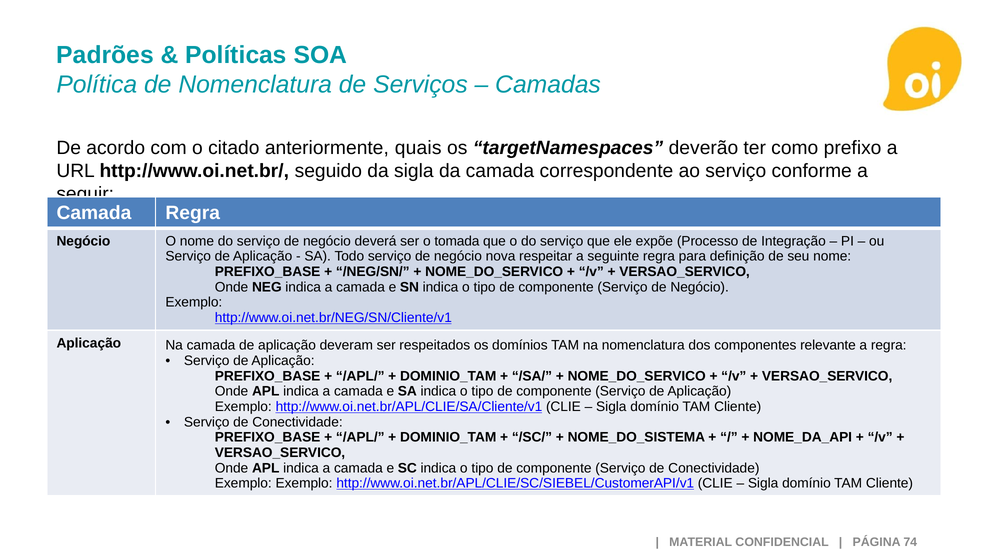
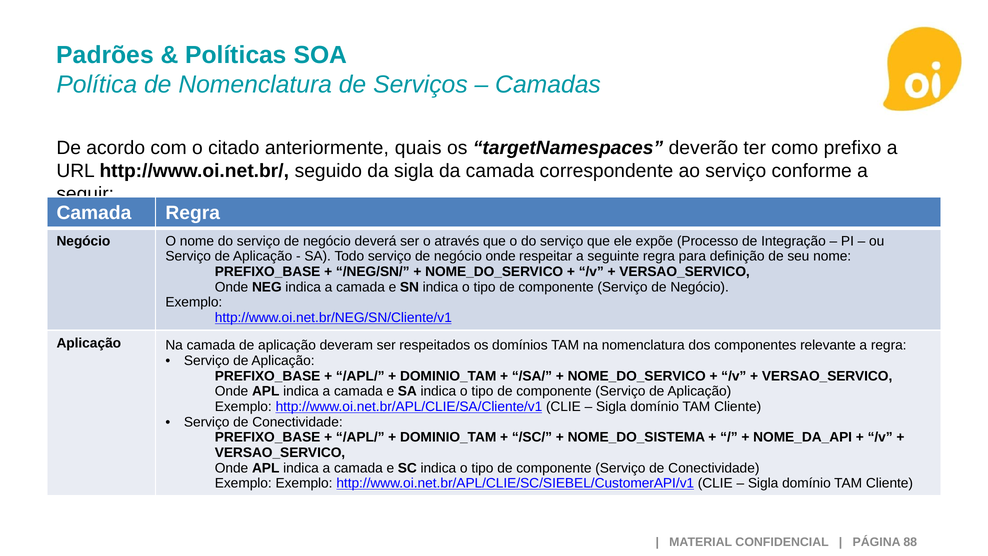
tomada: tomada -> através (457, 241)
negócio nova: nova -> onde (501, 256)
74: 74 -> 88 (910, 542)
